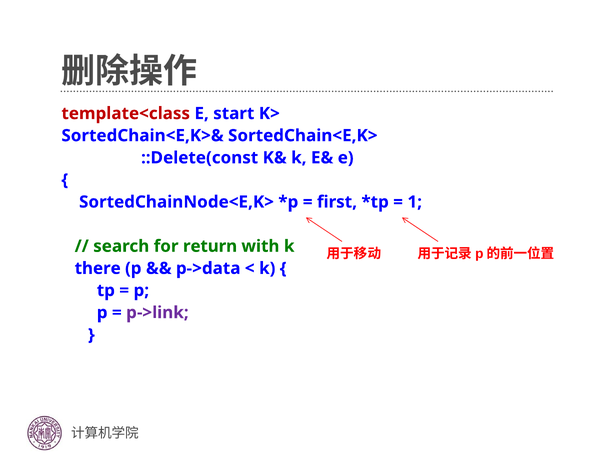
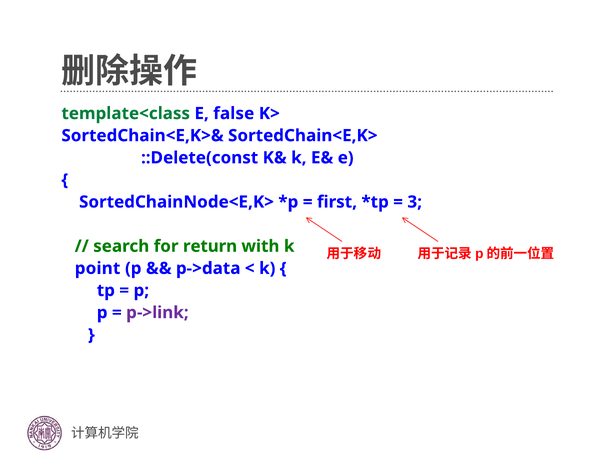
template<class colour: red -> green (126, 114)
start: start -> false (234, 114)
1: 1 -> 3 (415, 202)
there: there -> point (98, 268)
